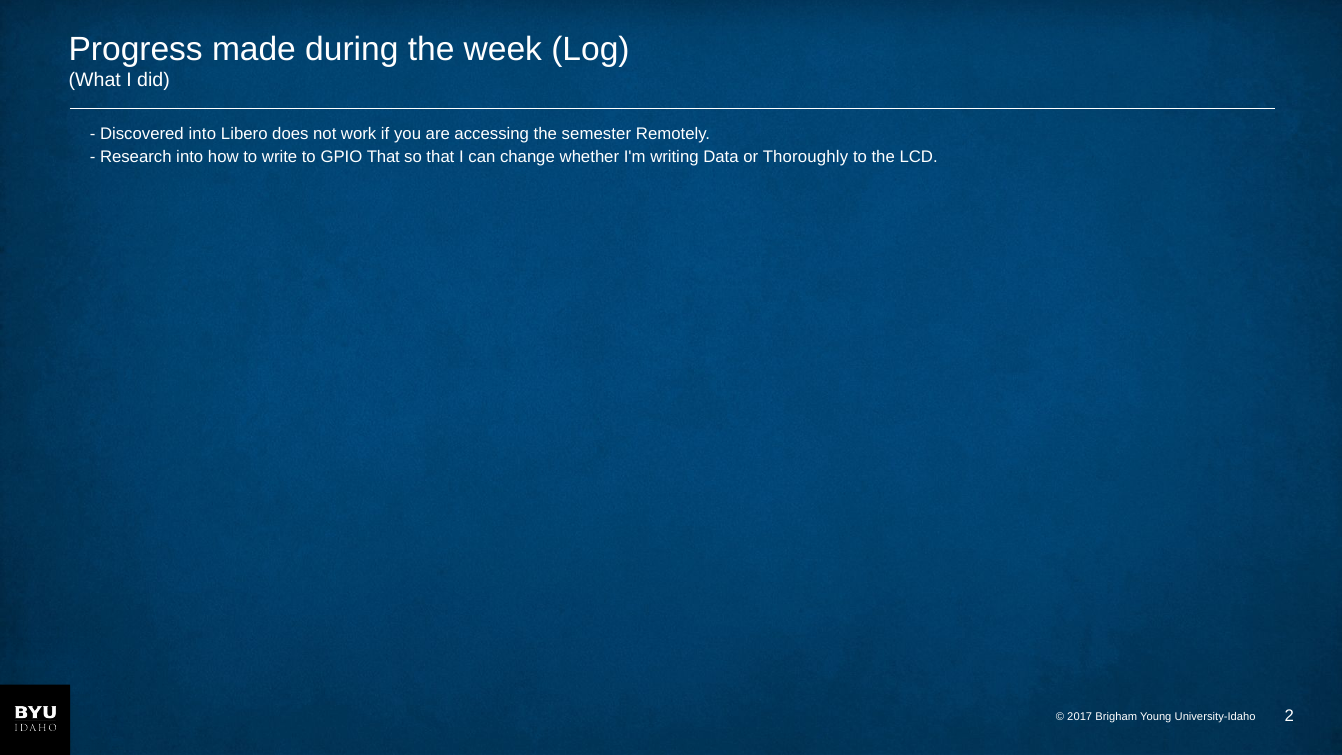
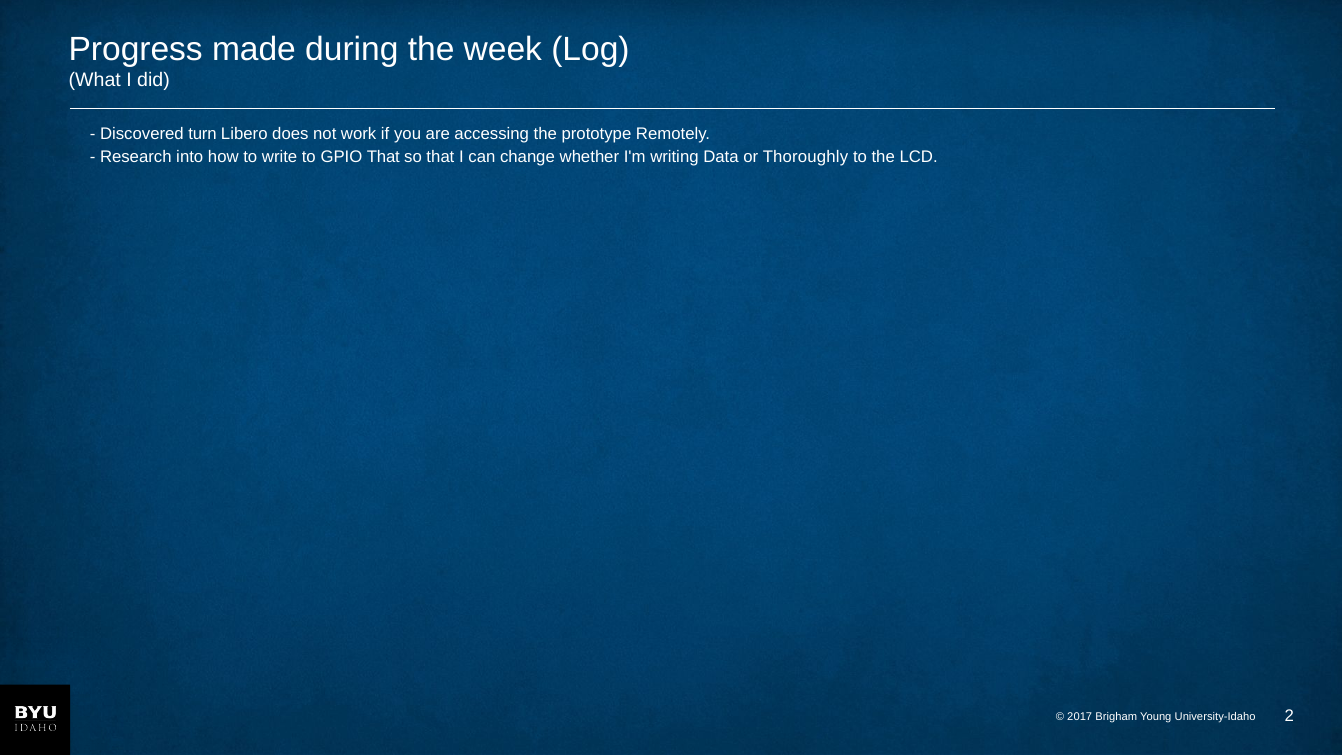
Discovered into: into -> turn (203, 134)
semester: semester -> prototype (596, 134)
